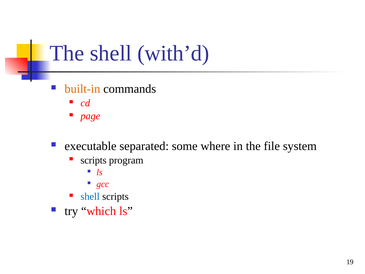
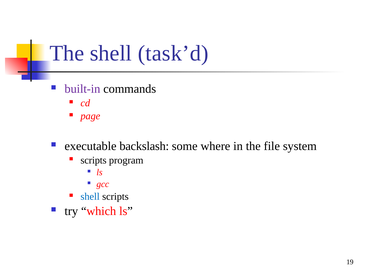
with’d: with’d -> task’d (173, 53)
built-in colour: orange -> purple (82, 89)
separated: separated -> backslash (144, 146)
